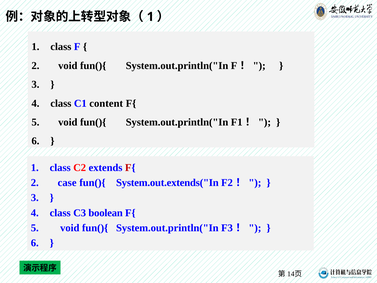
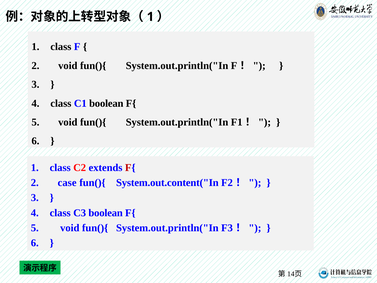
C1 content: content -> boolean (106, 103)
System.out.extends("In: System.out.extends("In -> System.out.content("In (167, 183)
